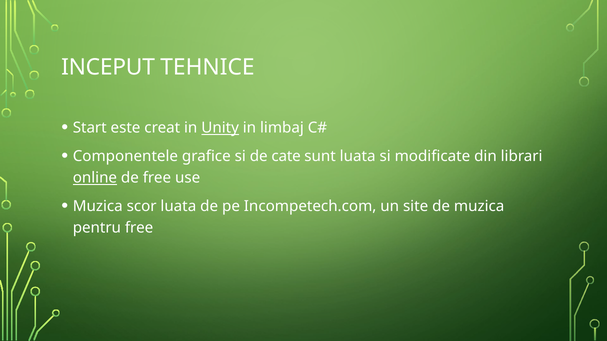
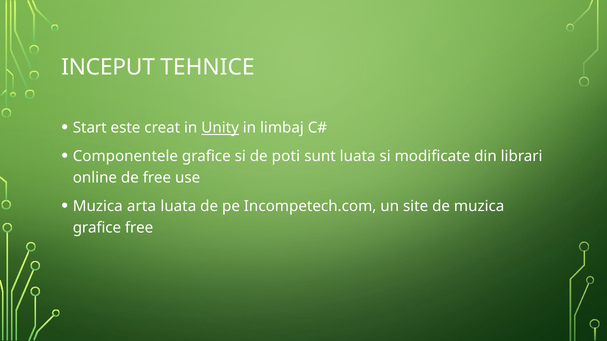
cate: cate -> poti (286, 156)
online underline: present -> none (95, 178)
scor: scor -> arta (142, 206)
pentru: pentru -> grafice (97, 228)
